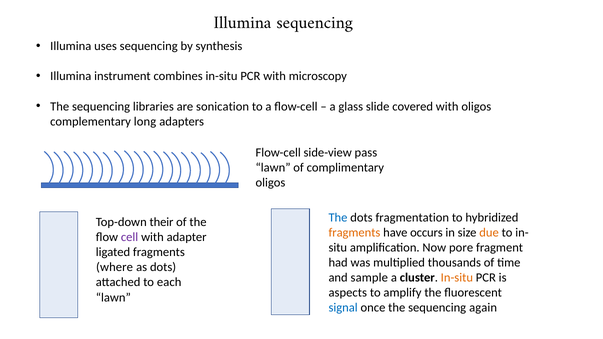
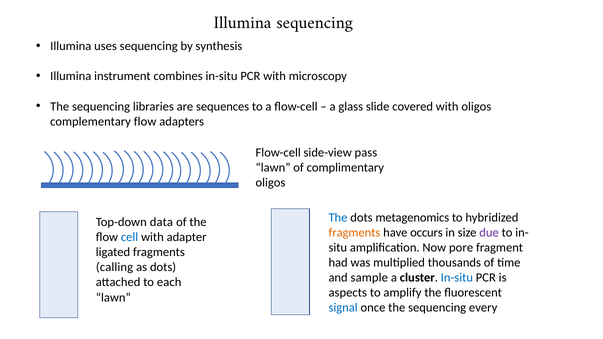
sonication: sonication -> sequences (223, 106)
complementary long: long -> flow (145, 122)
fragmentation: fragmentation -> metagenomics (412, 218)
their: their -> data (161, 222)
due colour: orange -> purple (489, 233)
cell colour: purple -> blue (130, 237)
where: where -> calling (115, 267)
In-situ colour: orange -> blue (457, 278)
again: again -> every (483, 308)
